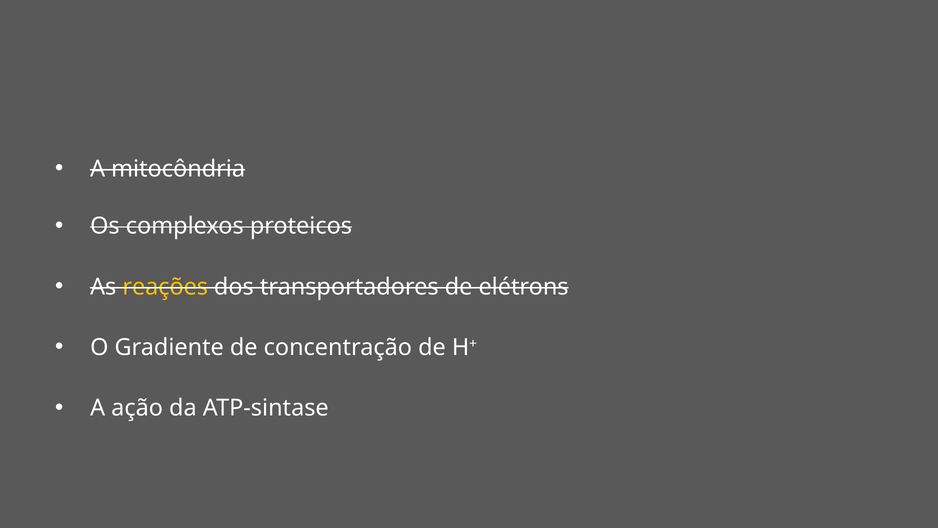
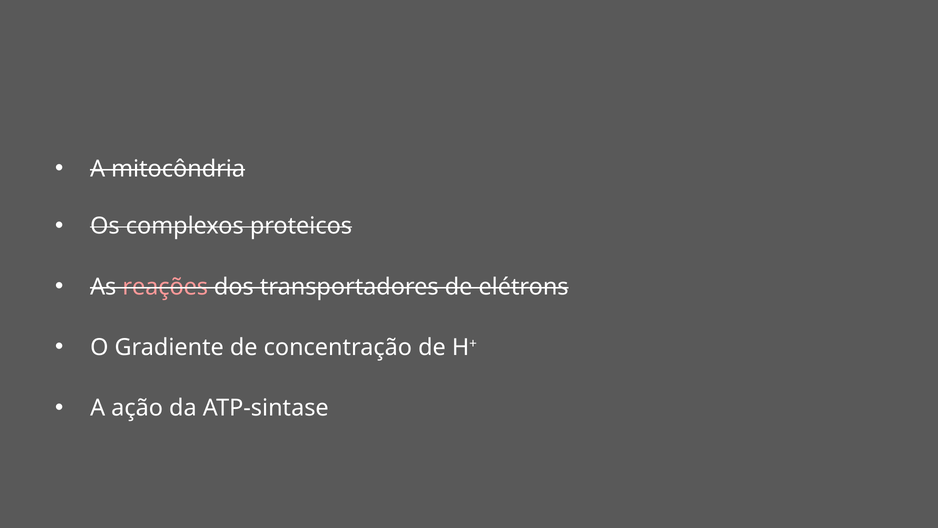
reações colour: yellow -> pink (165, 287)
